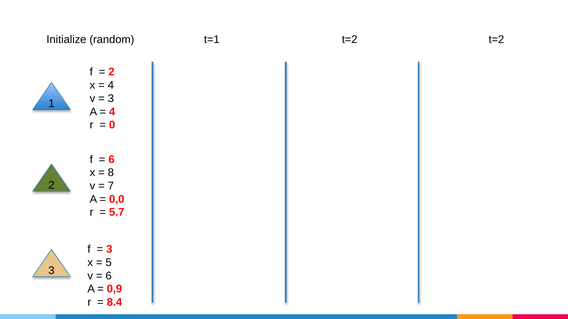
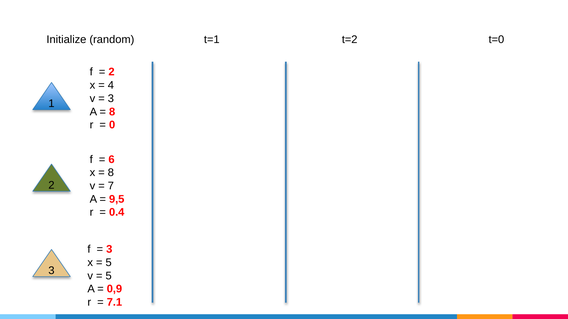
t=2 t=2: t=2 -> t=0 (496, 40)
4: 4 -> 8 (112, 112)
0,0: 0,0 -> 9,5 (117, 199)
5.7: 5.7 -> 0.4 (117, 213)
6: 6 -> 5 (109, 276)
8.4: 8.4 -> 7.1 (114, 303)
